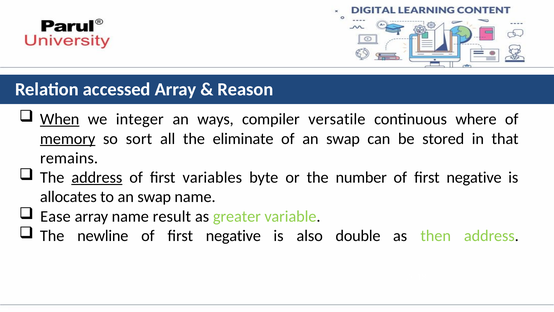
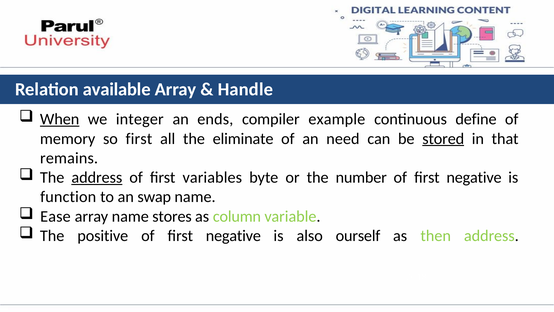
accessed: accessed -> available (117, 89)
Reason: Reason -> Handle (245, 89)
ways: ways -> ends (215, 119)
versatile: versatile -> example (337, 119)
where: where -> define (476, 119)
memory underline: present -> none (68, 139)
so sort: sort -> first (139, 139)
of an swap: swap -> need (343, 139)
stored underline: none -> present (443, 139)
allocates: allocates -> function (68, 197)
result: result -> stores (172, 216)
greater: greater -> column (237, 216)
newline: newline -> positive (103, 236)
double: double -> ourself (358, 236)
